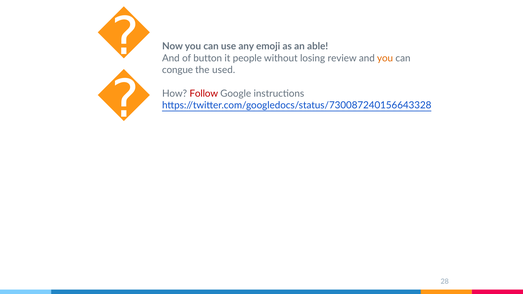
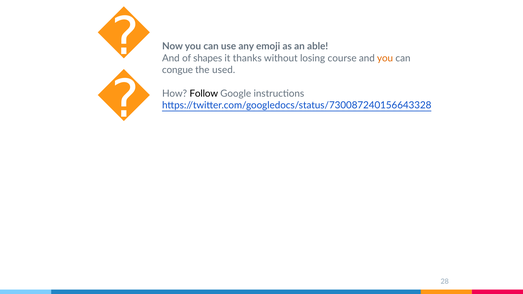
button: button -> shapes (208, 58)
people: people -> thanks (247, 58)
review: review -> course (342, 58)
Follow colour: red -> black (204, 93)
